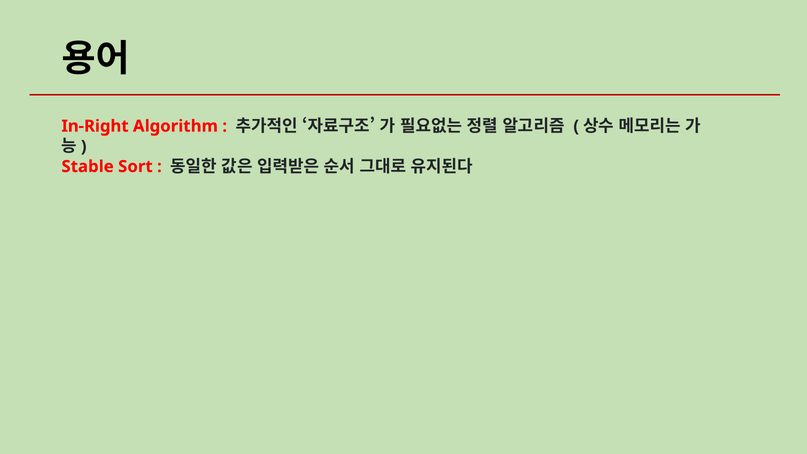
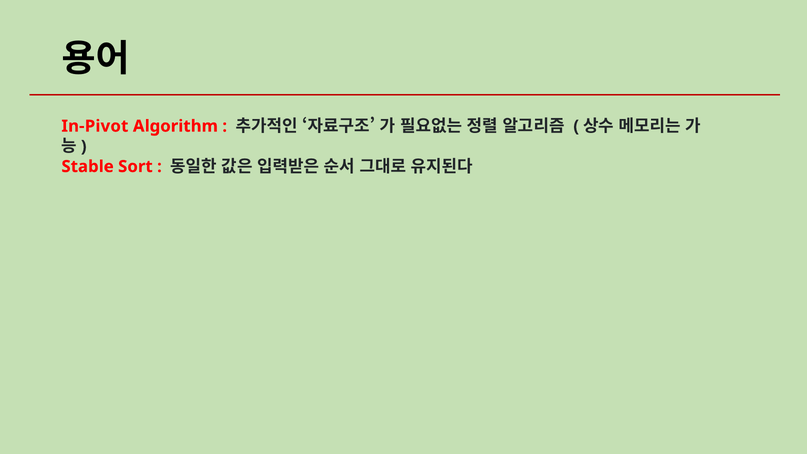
In-Right: In-Right -> In-Pivot (95, 126)
